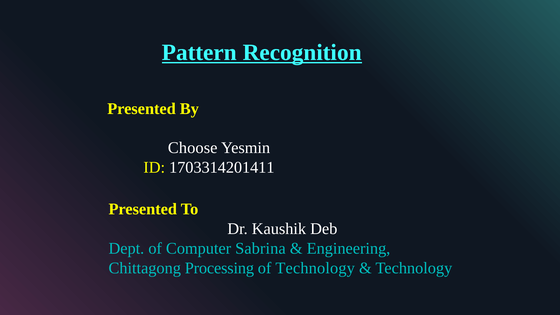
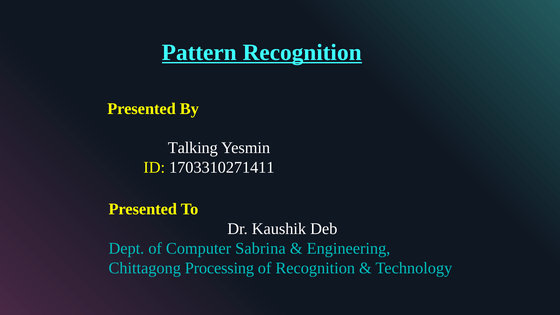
Choose: Choose -> Talking (193, 148)
1703314201411: 1703314201411 -> 1703310271411 (222, 168)
of Technology: Technology -> Recognition (315, 268)
